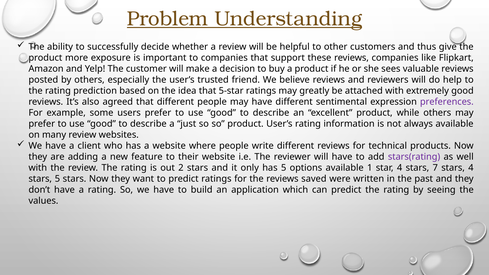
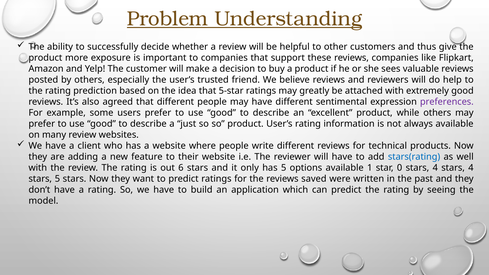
stars(rating colour: purple -> blue (414, 157)
2: 2 -> 6 (181, 168)
star 4: 4 -> 0 (400, 168)
7: 7 -> 4 (435, 168)
values: values -> model (43, 201)
